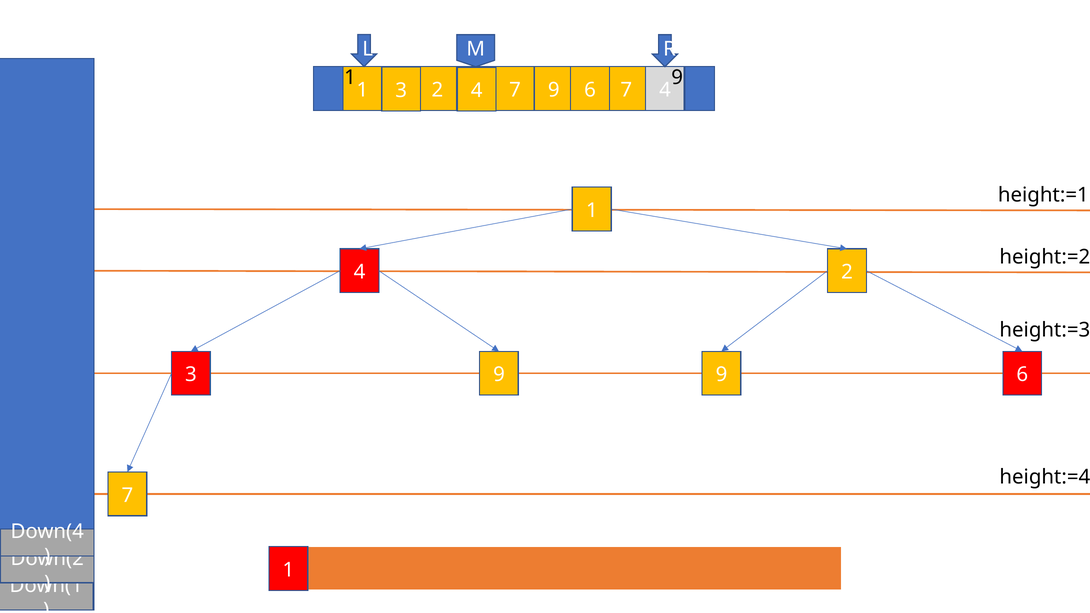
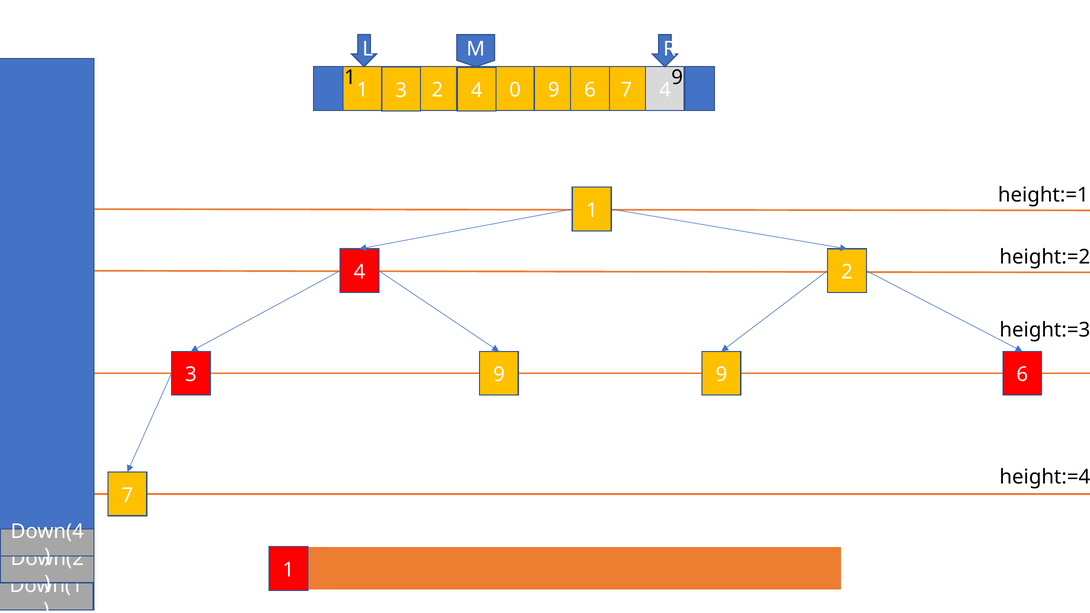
7: 7 -> 0 (515, 90)
